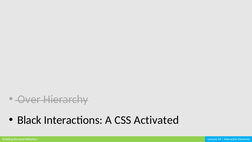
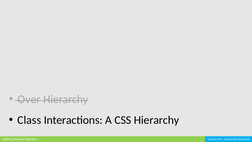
Black: Black -> Class (29, 120)
CSS Activated: Activated -> Hierarchy (156, 120)
